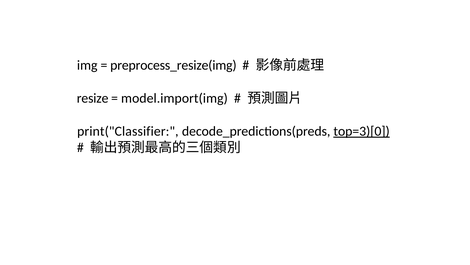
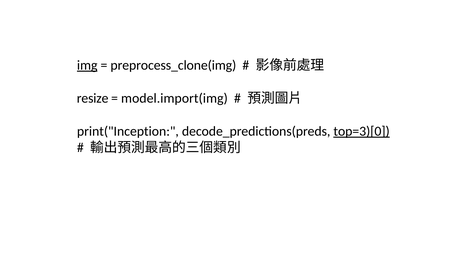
img underline: none -> present (87, 65)
preprocess_resize(img: preprocess_resize(img -> preprocess_clone(img (173, 65)
print("Classifier: print("Classifier -> print("Inception (128, 131)
